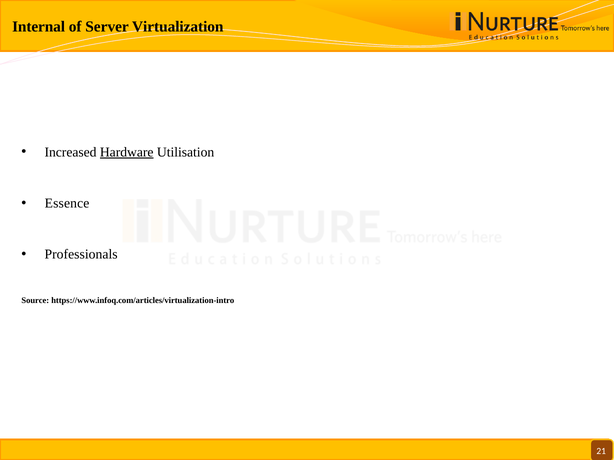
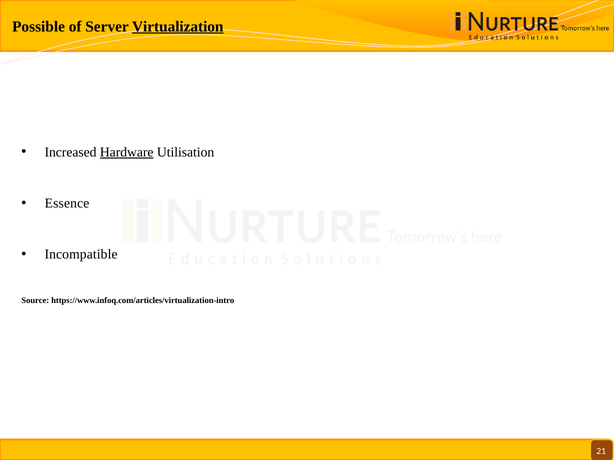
Internal: Internal -> Possible (39, 27)
Virtualization underline: none -> present (178, 27)
Professionals: Professionals -> Incompatible (81, 255)
